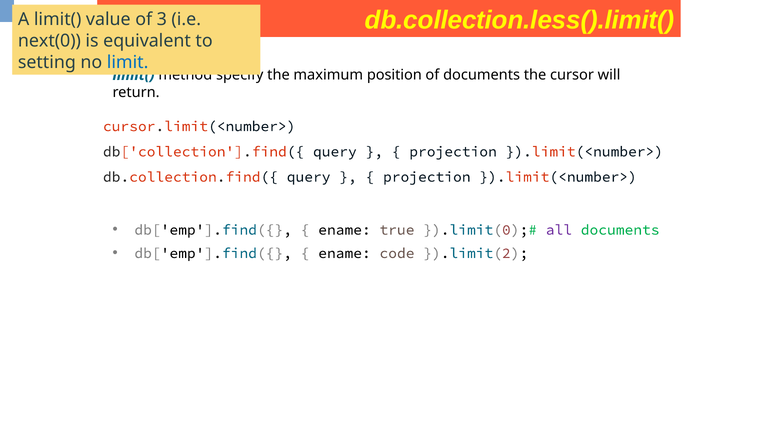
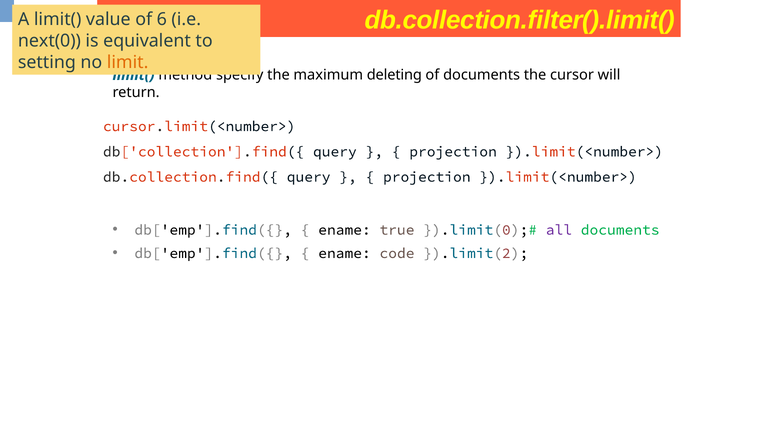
db.collection.less().limit(: db.collection.less().limit( -> db.collection.filter().limit( (520, 20)
3: 3 -> 6 (162, 20)
limit colour: blue -> orange (128, 62)
position: position -> deleting (394, 75)
